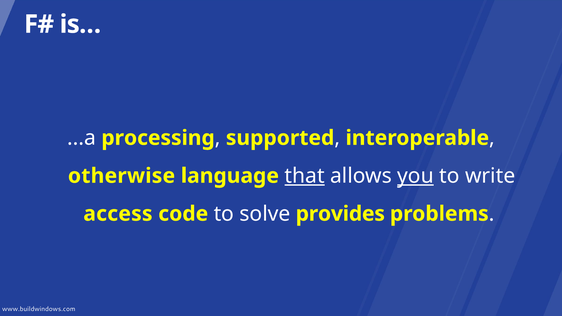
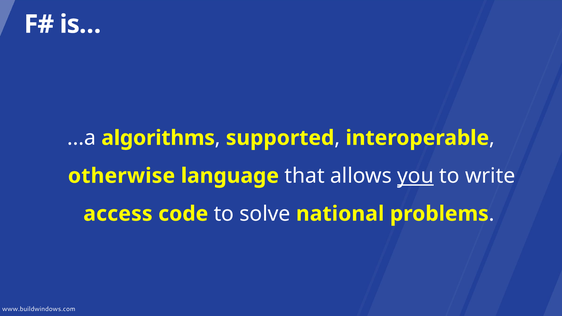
processing: processing -> algorithms (158, 138)
that underline: present -> none (305, 176)
provides: provides -> national (340, 214)
